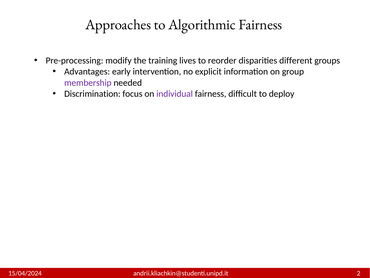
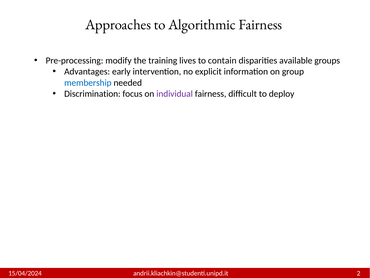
reorder: reorder -> contain (222, 60)
different: different -> available (296, 60)
membership colour: purple -> blue (88, 83)
